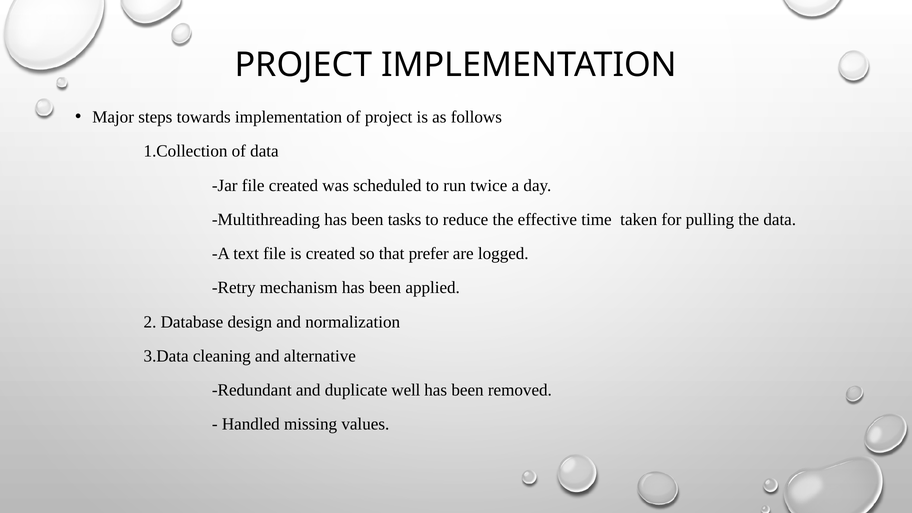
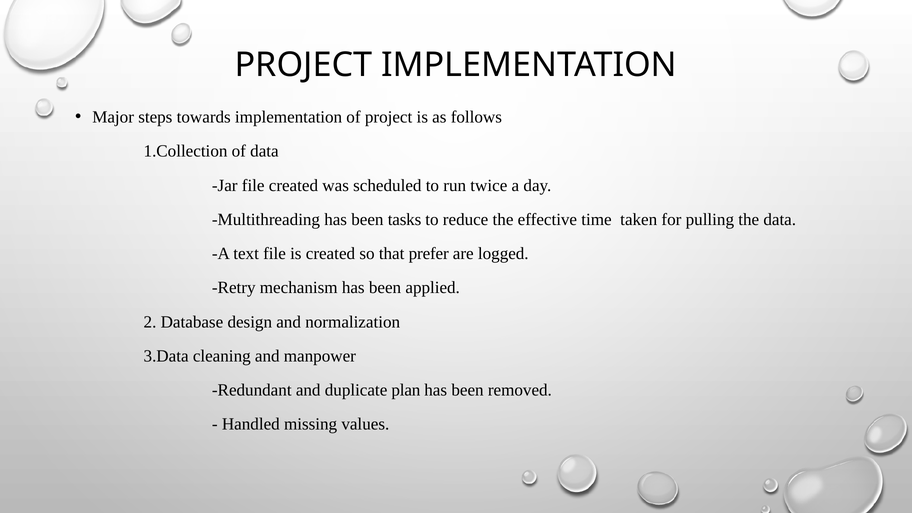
alternative: alternative -> manpower (320, 356)
well: well -> plan (406, 390)
